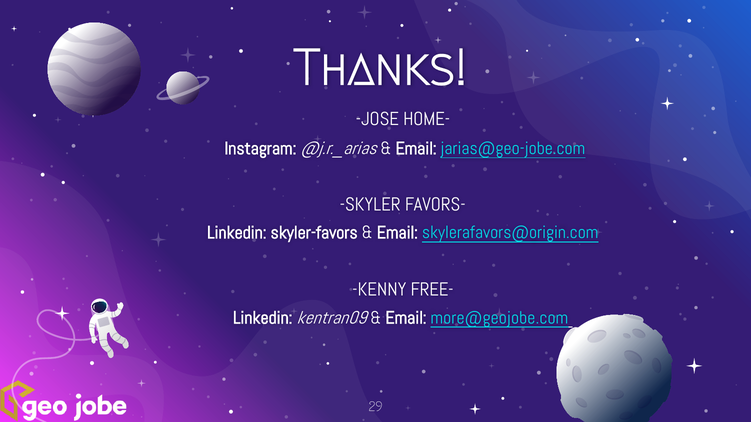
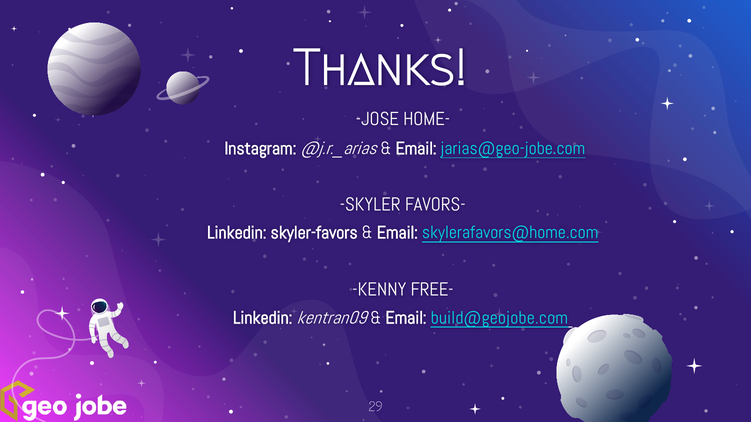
skylerafavors@origin.com: skylerafavors@origin.com -> skylerafavors@home.com (510, 233)
more@geojobe.com: more@geojobe.com -> build@geojobe.com (499, 318)
